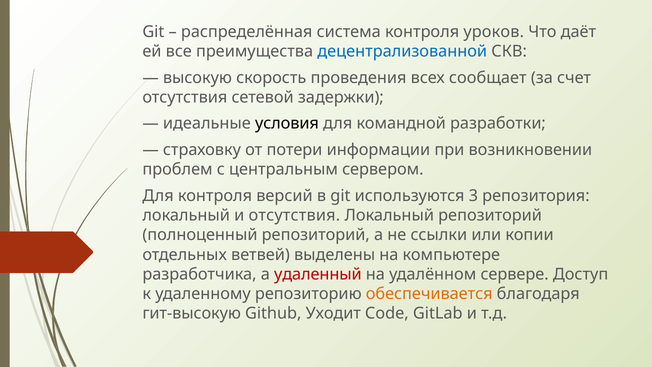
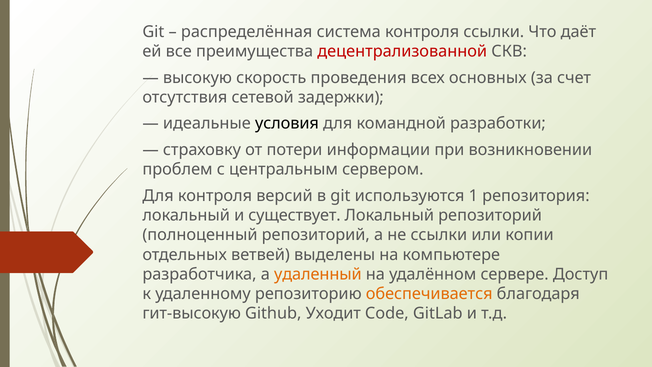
контроля уроков: уроков -> ссылки (494, 32)
децентрализованной colour: blue -> red (402, 51)
сообщает: сообщает -> основных (488, 78)
3: 3 -> 1 (473, 196)
и отсутствия: отсутствия -> существует (295, 215)
удаленный colour: red -> orange (318, 274)
